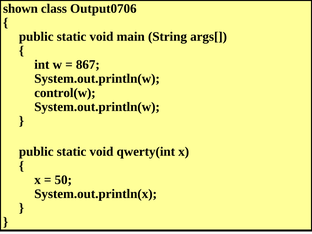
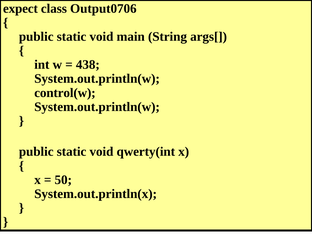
shown: shown -> expect (20, 8)
867: 867 -> 438 (88, 65)
